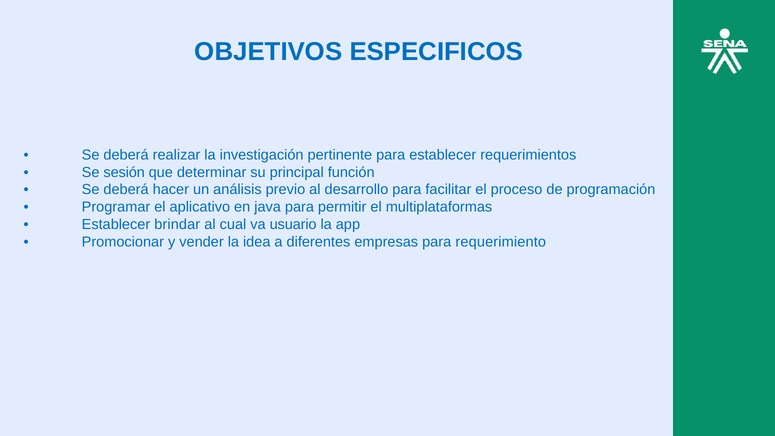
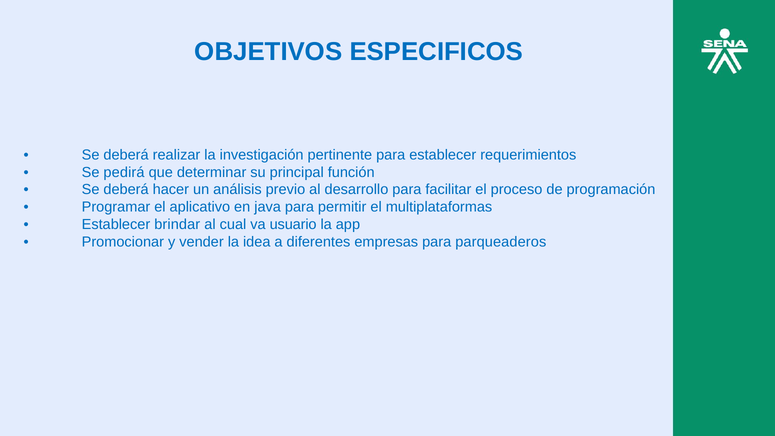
sesión: sesión -> pedirá (124, 172)
requerimiento: requerimiento -> parqueaderos (501, 242)
